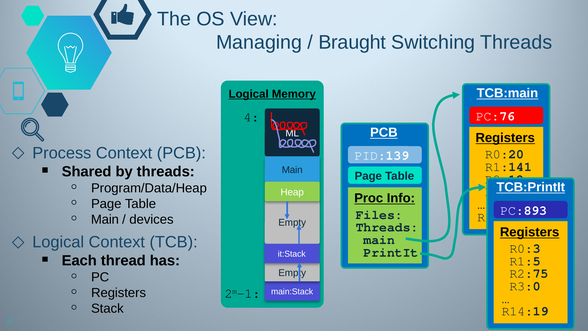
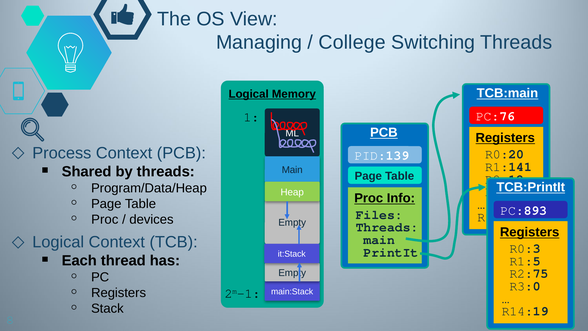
Braught: Braught -> College (352, 42)
4: 4 -> 1 (251, 117)
Main: Main -> Proc (105, 219)
